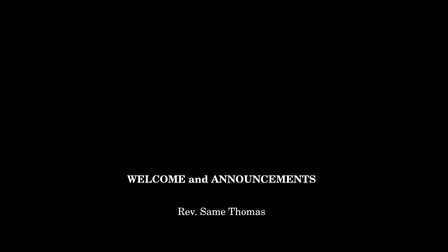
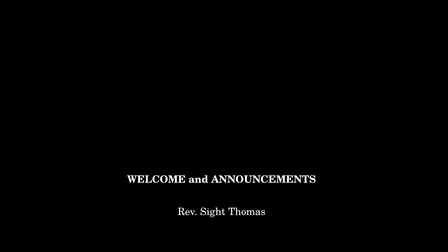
Same: Same -> Sight (213, 212)
